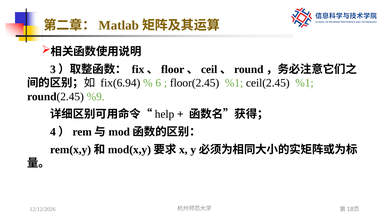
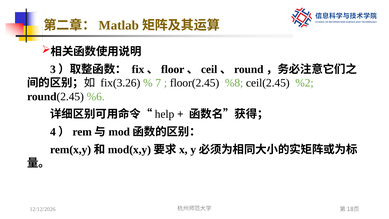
fix(6.94: fix(6.94 -> fix(3.26 (120, 83)
6: 6 -> 7 (158, 83)
floor(2.45 %1: %1 -> %8 (234, 83)
ceil(2.45 %1: %1 -> %2 (304, 83)
%9: %9 -> %6 (96, 96)
